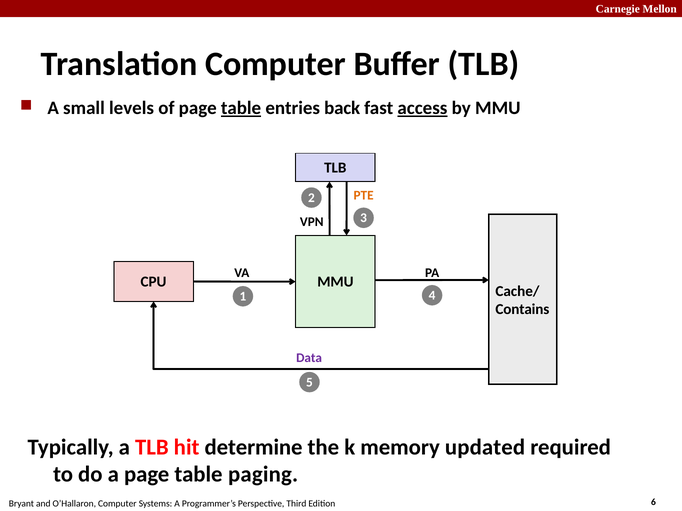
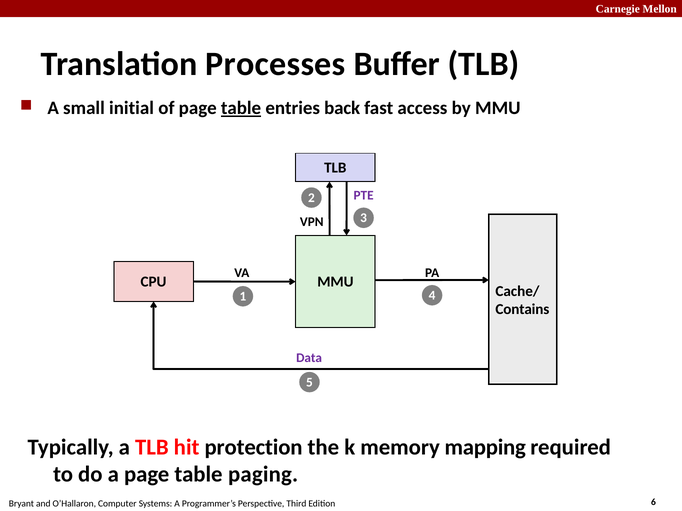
Translation Computer: Computer -> Processes (275, 64)
levels: levels -> initial (132, 108)
access underline: present -> none (422, 108)
PTE colour: orange -> purple (364, 195)
determine: determine -> protection (254, 448)
updated: updated -> mapping (485, 448)
